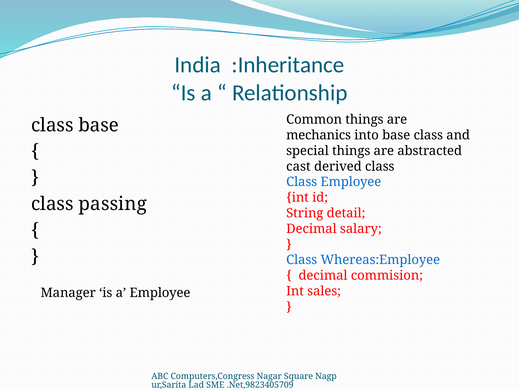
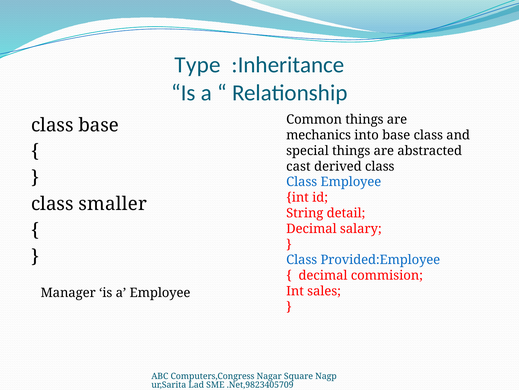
India: India -> Type (198, 65)
passing: passing -> smaller (113, 204)
Whereas:Employee: Whereas:Employee -> Provided:Employee (380, 259)
